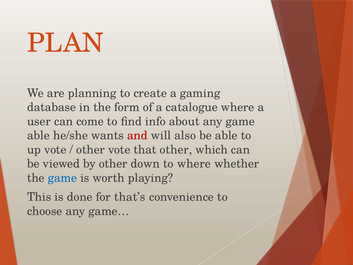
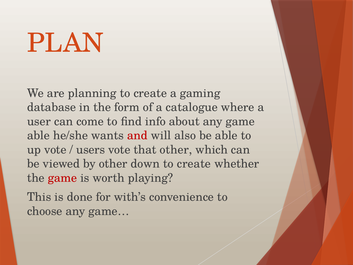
other: other -> users (91, 150)
where: where -> create (194, 164)
game colour: blue -> red (62, 178)
that’s: that’s -> with’s (130, 197)
